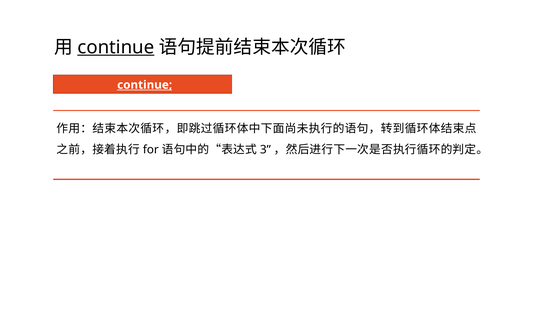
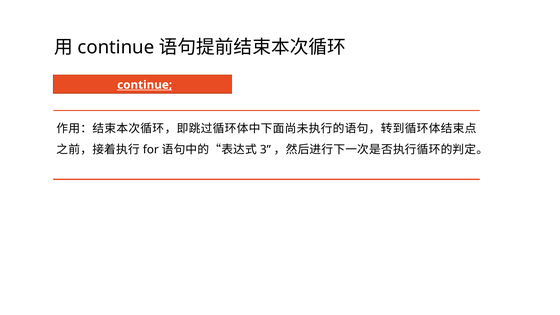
continue underline: present -> none (116, 47)
